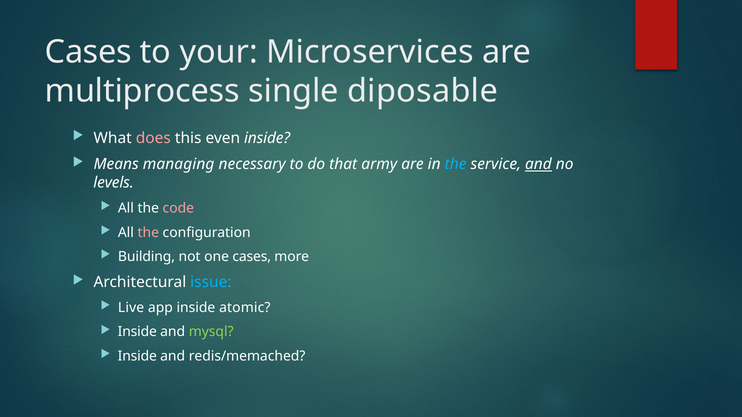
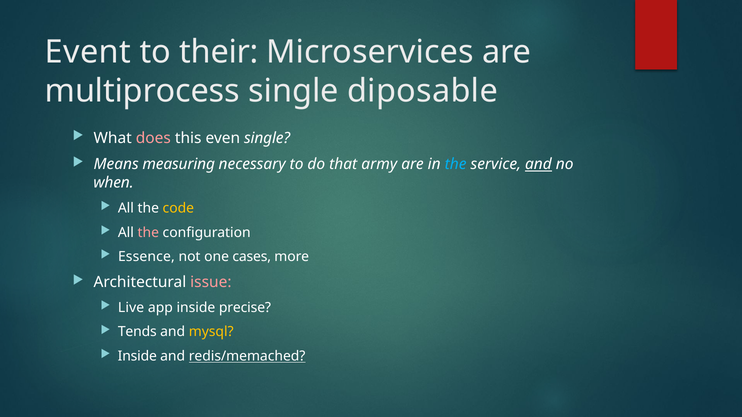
Cases: Cases -> Event (88, 52)
your: your -> their (219, 52)
even inside: inside -> single (267, 138)
managing: managing -> measuring (179, 164)
levels: levels -> when (114, 183)
code colour: pink -> yellow (178, 208)
Building: Building -> Essence (146, 257)
issue colour: light blue -> pink (211, 283)
atomic: atomic -> precise (245, 308)
Inside: Inside -> Tends (137, 332)
mysql colour: light green -> yellow (211, 332)
redis/memached underline: none -> present (247, 357)
